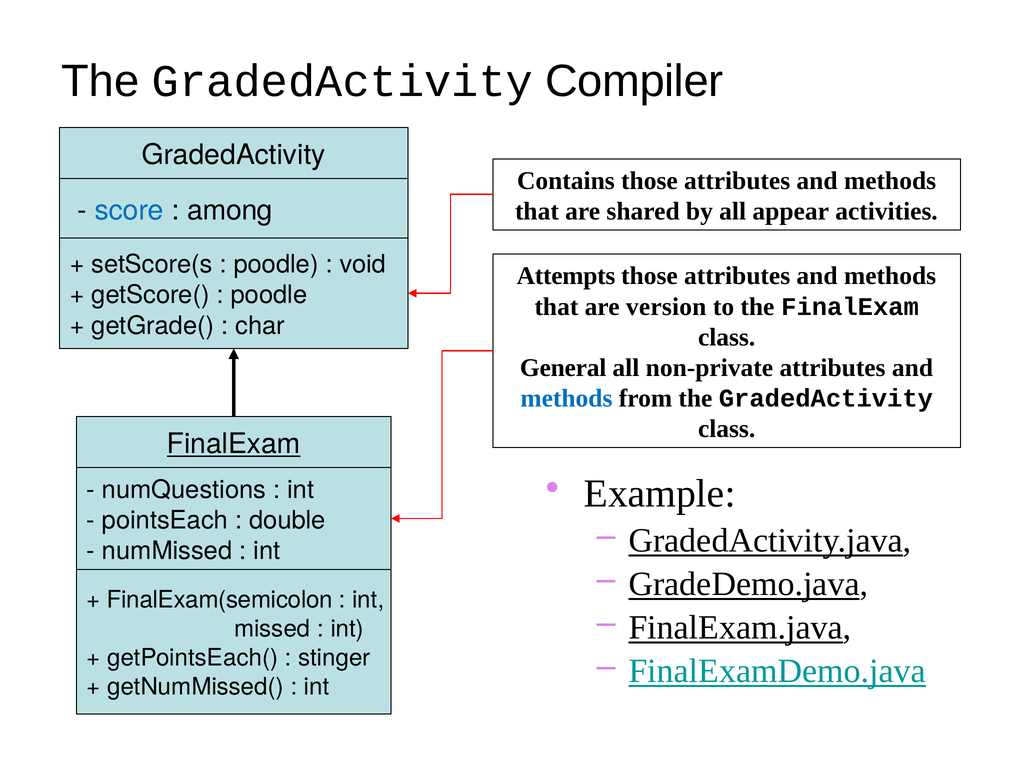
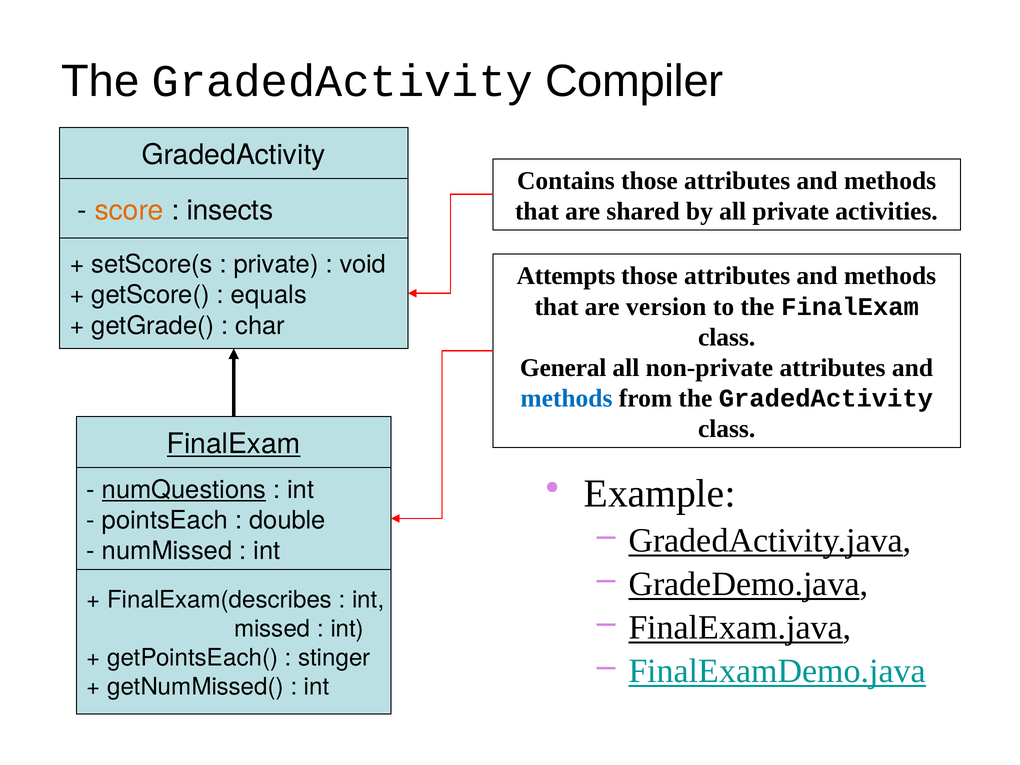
score colour: blue -> orange (129, 210)
among: among -> insects (230, 210)
all appear: appear -> private (791, 211)
poodle: poodle -> private (276, 264)
poodle: poodle -> equals (269, 295)
numQuestions underline: none -> present (184, 490)
FinalExam(semicolon: FinalExam(semicolon -> FinalExam(describes (220, 600)
